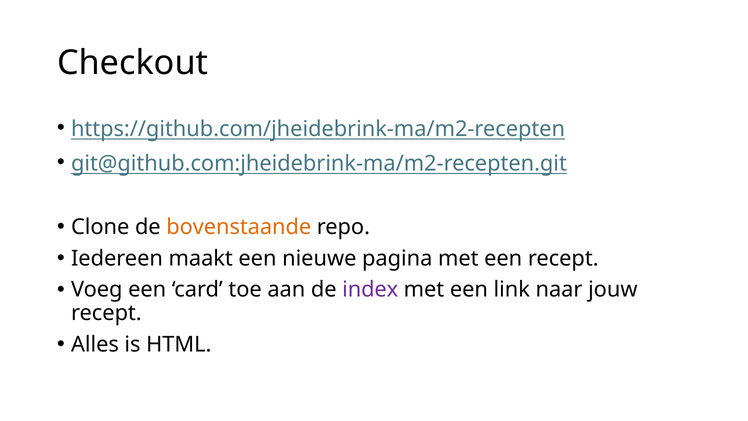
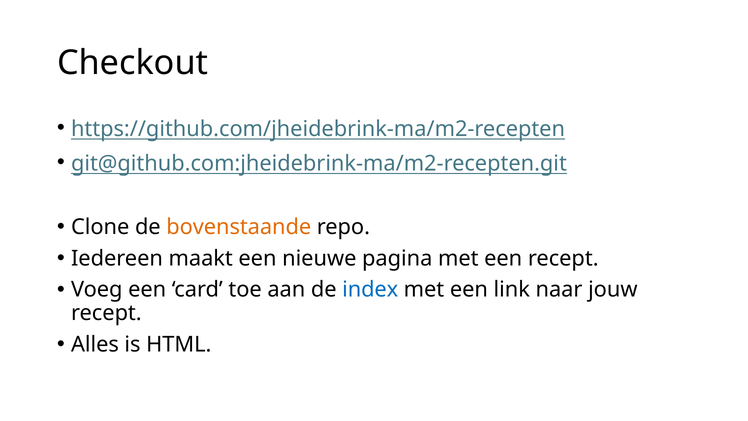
index colour: purple -> blue (370, 290)
